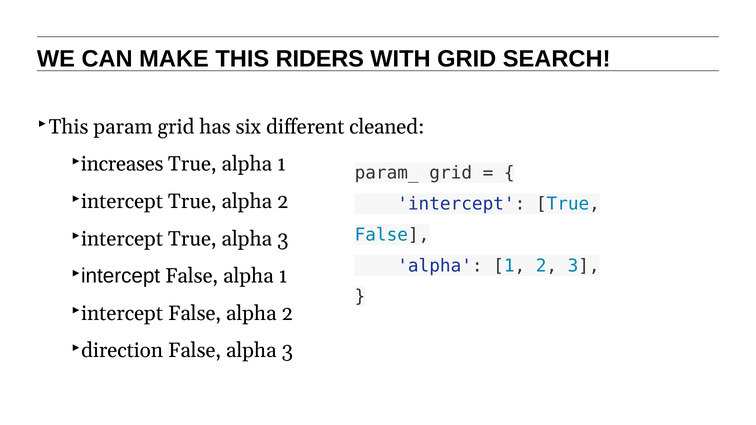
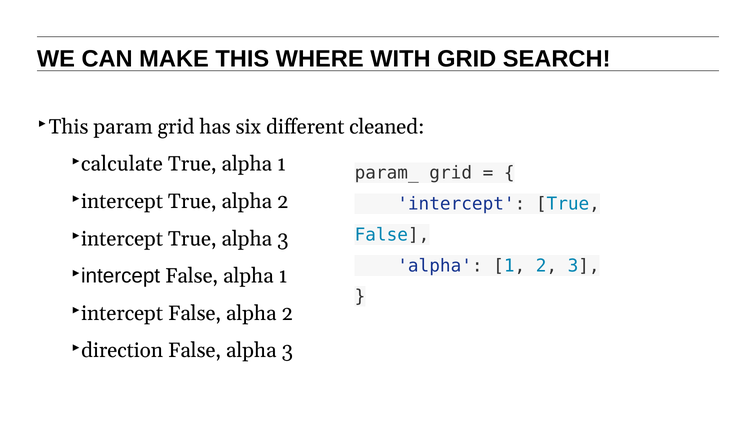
RIDERS: RIDERS -> WHERE (320, 59)
increases: increases -> calculate (122, 164)
